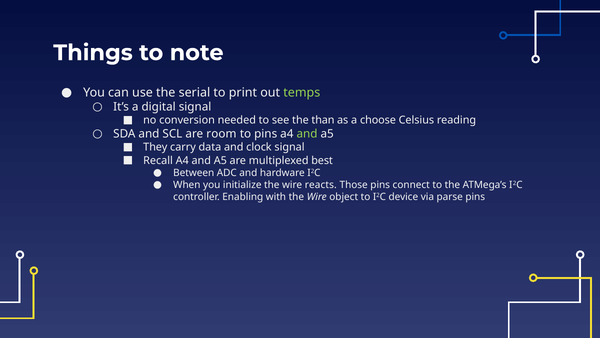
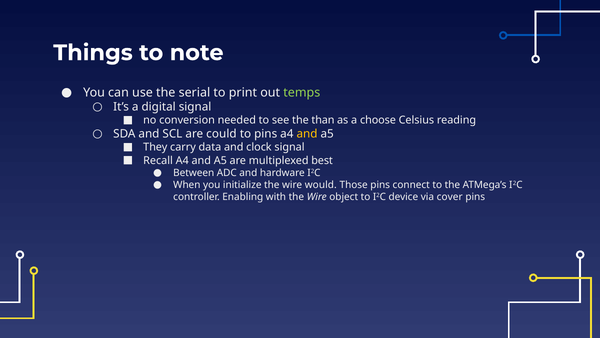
room: room -> could (221, 134)
and colour: light green -> yellow (307, 134)
reacts: reacts -> would (321, 185)
parse: parse -> cover (450, 197)
